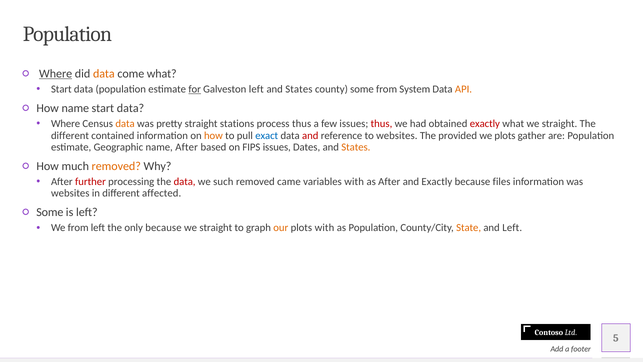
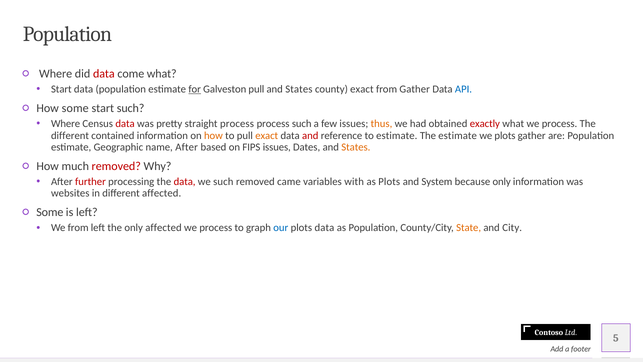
Where underline: present -> none (56, 74)
data colour: orange -> red (104, 74)
Galveston left: left -> pull (256, 89)
county some: some -> exact (362, 89)
from System: System -> Gather (415, 89)
API colour: orange -> blue (464, 89)
How name: name -> some (75, 108)
data: data -> such (131, 108)
data colour: orange -> red (125, 124)
straight stations: stations -> process (237, 124)
process thus: thus -> such (302, 124)
thus colour: red -> orange (381, 124)
what we straight: straight -> process (560, 124)
exact colour: blue -> orange (267, 135)
to websites: websites -> estimate (397, 135)
The provided: provided -> estimate (458, 135)
removed colour: orange -> red (116, 166)
as After: After -> Plots (389, 182)
and Exactly: Exactly -> System (437, 182)
because files: files -> only (502, 182)
only because: because -> affected (163, 228)
straight: straight -> process (216, 228)
our colour: orange -> blue (281, 228)
plots with: with -> data (324, 228)
and Left: Left -> City (512, 228)
